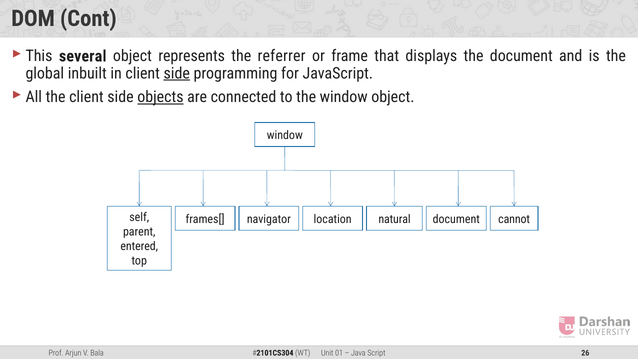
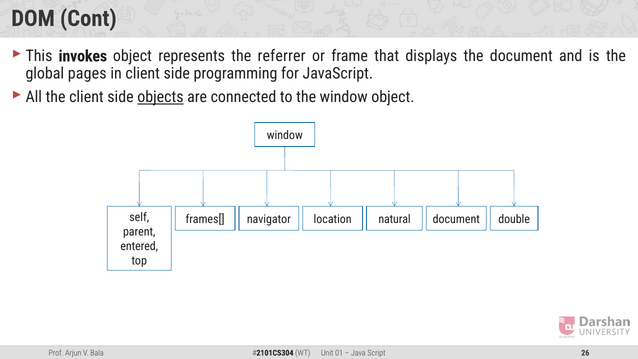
several: several -> invokes (83, 56)
inbuilt: inbuilt -> pages (87, 73)
side underline: present -> none (177, 73)
cannot: cannot -> double (514, 219)
